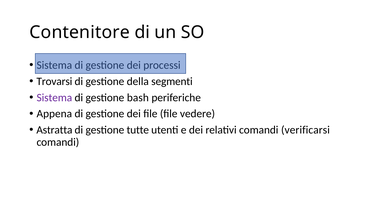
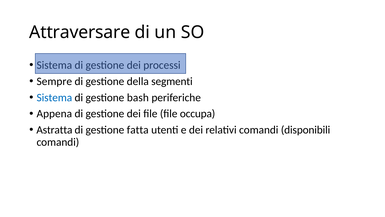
Contenitore: Contenitore -> Attraversare (80, 32)
Trovarsi: Trovarsi -> Sempre (54, 81)
Sistema colour: purple -> blue (54, 97)
vedere: vedere -> occupa (198, 114)
tutte: tutte -> fatta (138, 130)
verificarsi: verificarsi -> disponibili (306, 130)
